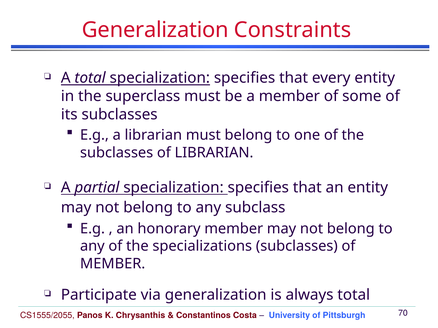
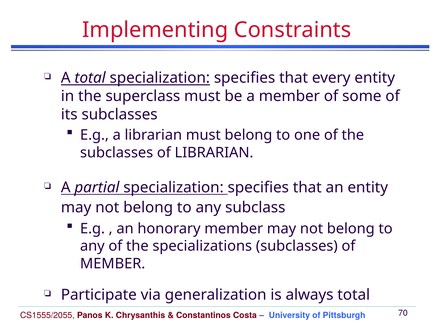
Generalization: Generalization -> Implementing (155, 30)
